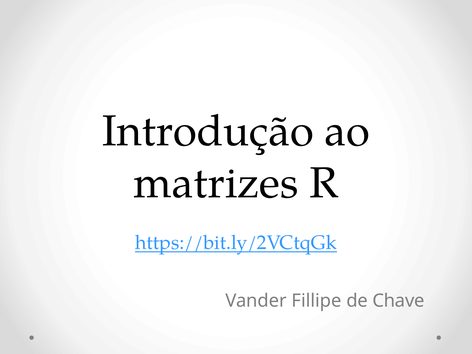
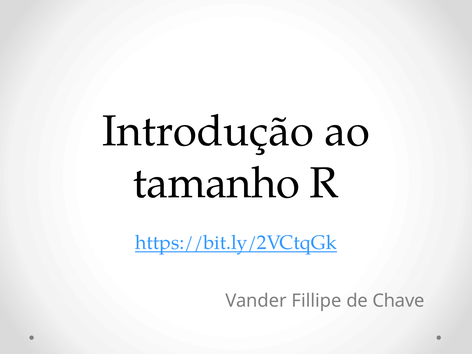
matrizes: matrizes -> tamanho (216, 183)
